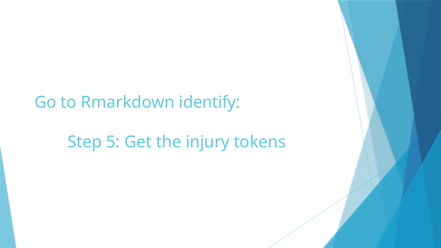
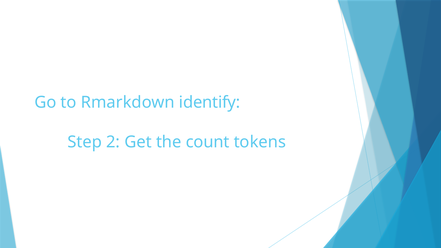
5: 5 -> 2 (113, 142)
injury: injury -> count (208, 142)
